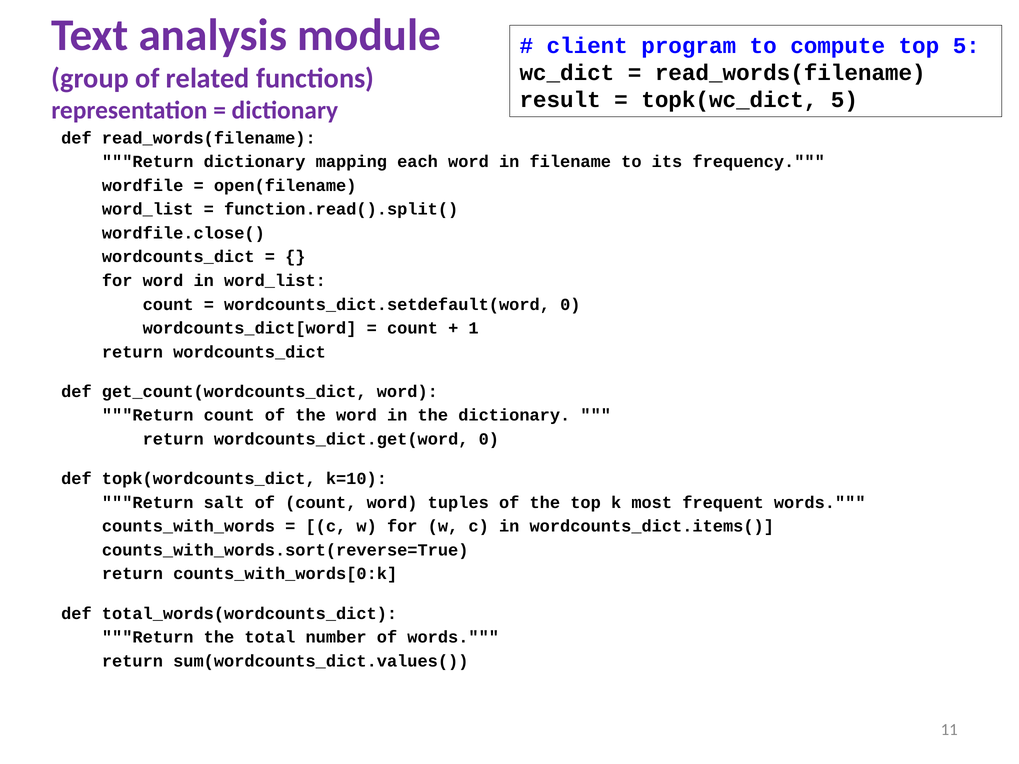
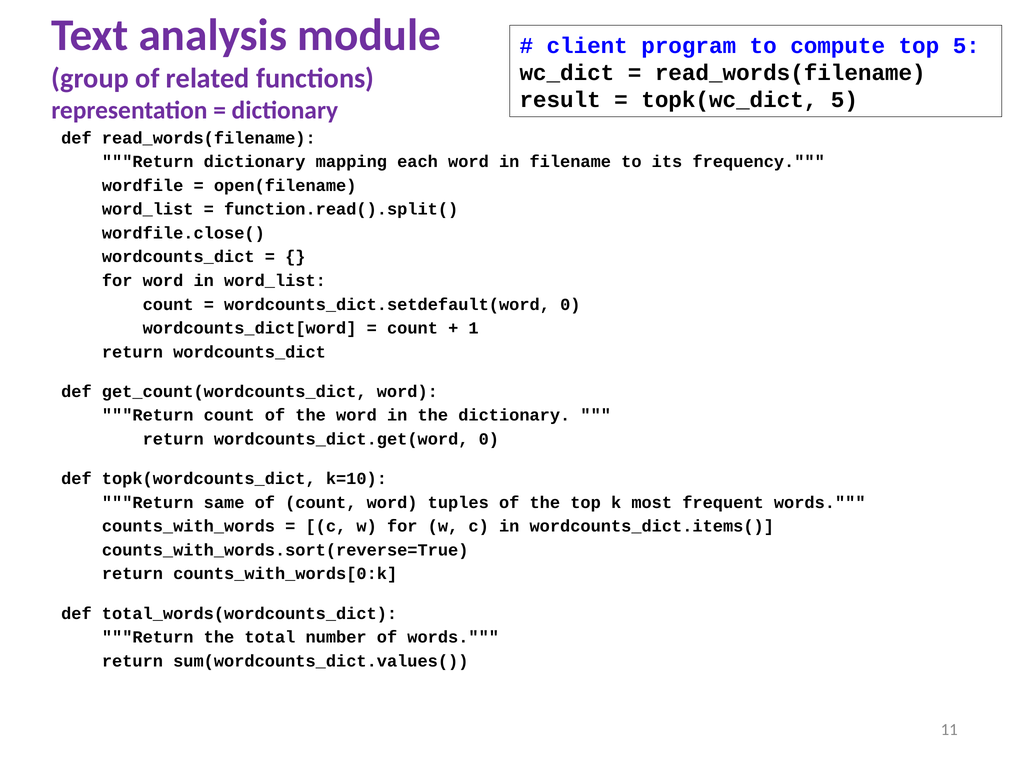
salt: salt -> same (224, 503)
